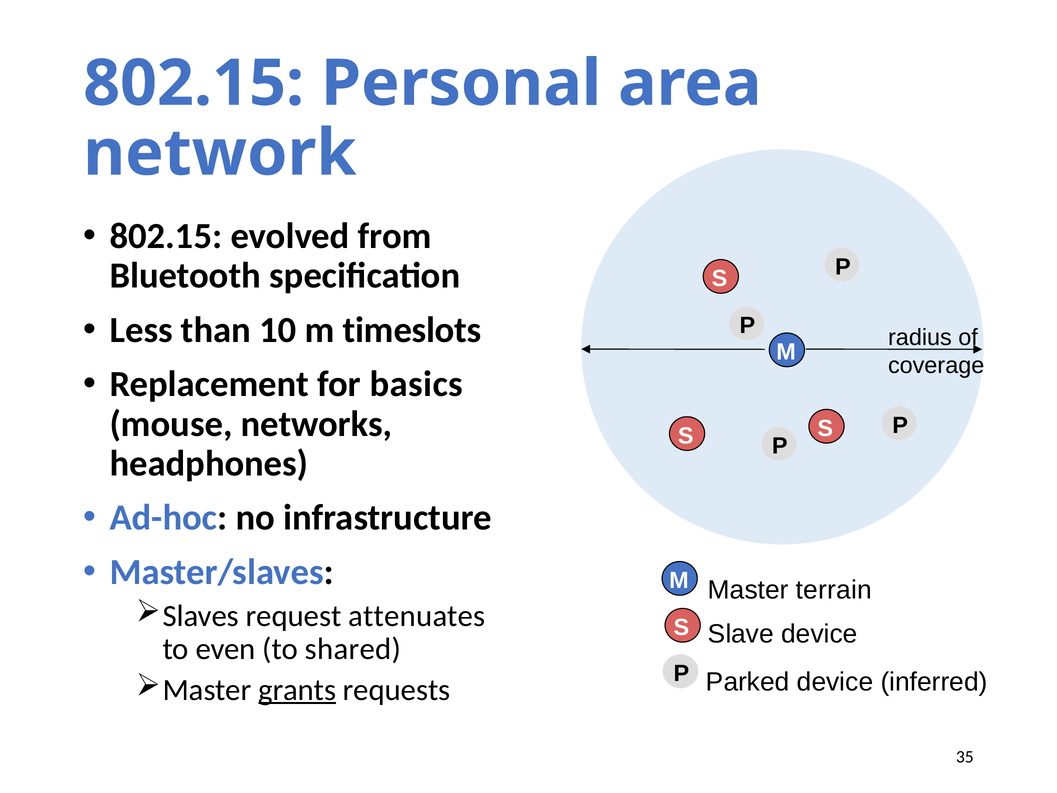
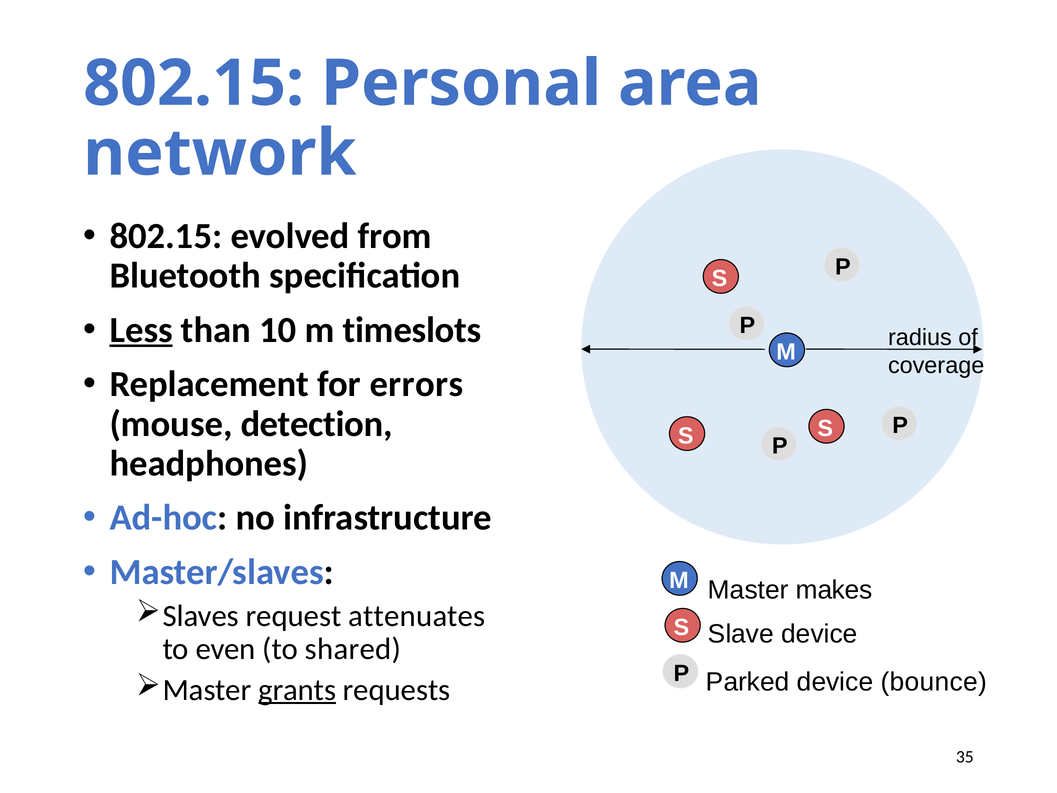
Less underline: none -> present (141, 330)
basics: basics -> errors (416, 384)
networks: networks -> detection (317, 424)
terrain: terrain -> makes (834, 590)
inferred: inferred -> bounce (934, 682)
